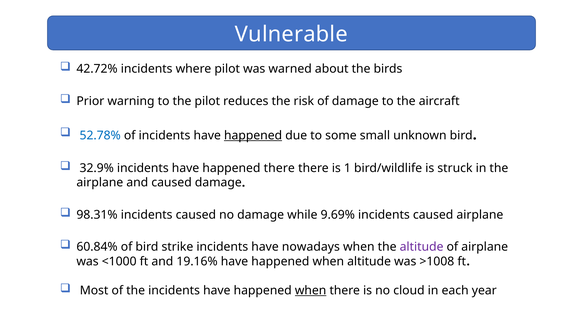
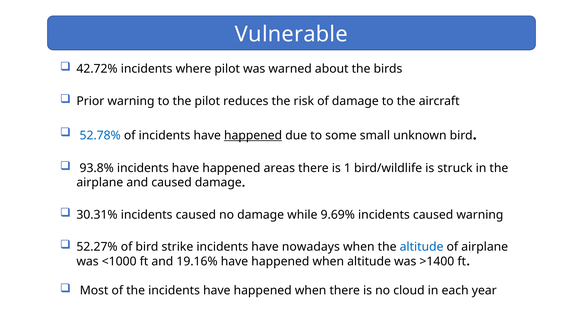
32.9%: 32.9% -> 93.8% (97, 168)
happened there: there -> areas (279, 168)
98.31%: 98.31% -> 30.31% (97, 215)
caused airplane: airplane -> warning (480, 215)
60.84%: 60.84% -> 52.27% (97, 247)
altitude colour: purple -> blue (422, 247)
>1008: >1008 -> >1400 (437, 261)
when underline: present -> none (311, 290)
